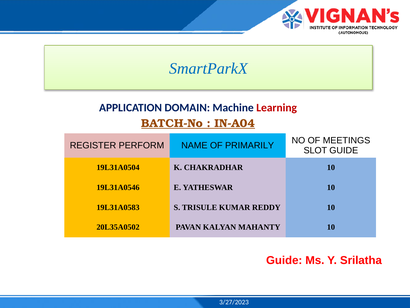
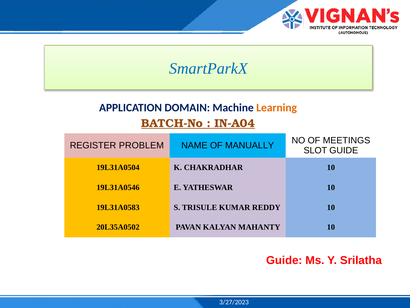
Learning colour: red -> orange (277, 107)
PERFORM: PERFORM -> PROBLEM (141, 145)
PRIMARILY: PRIMARILY -> MANUALLY (250, 145)
